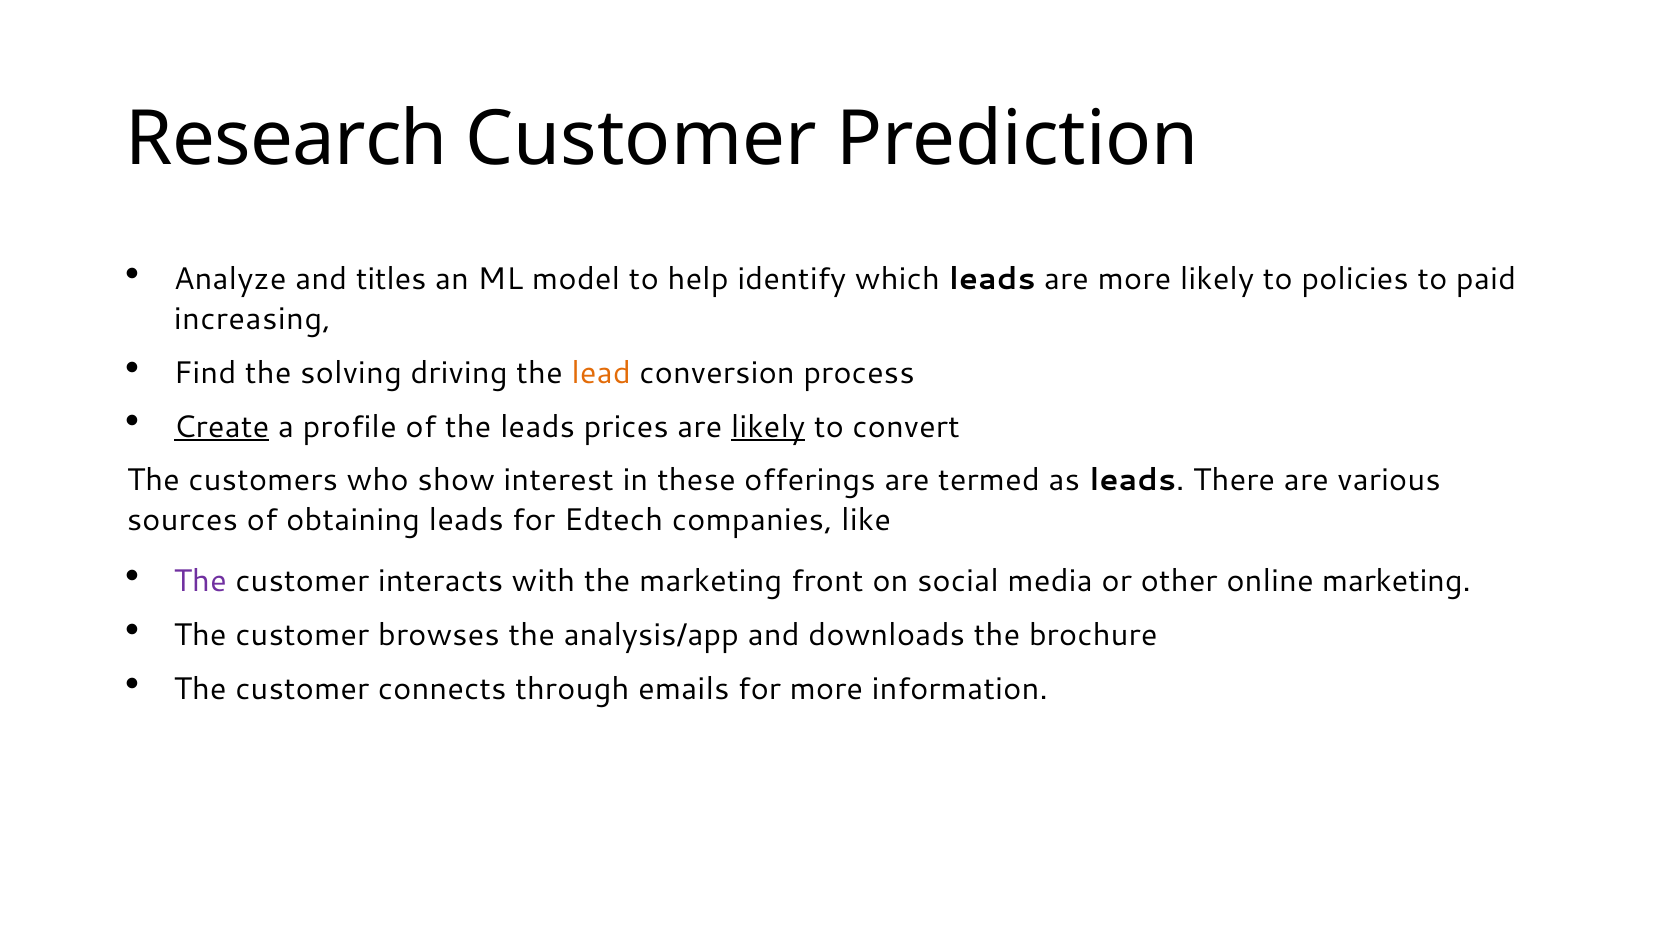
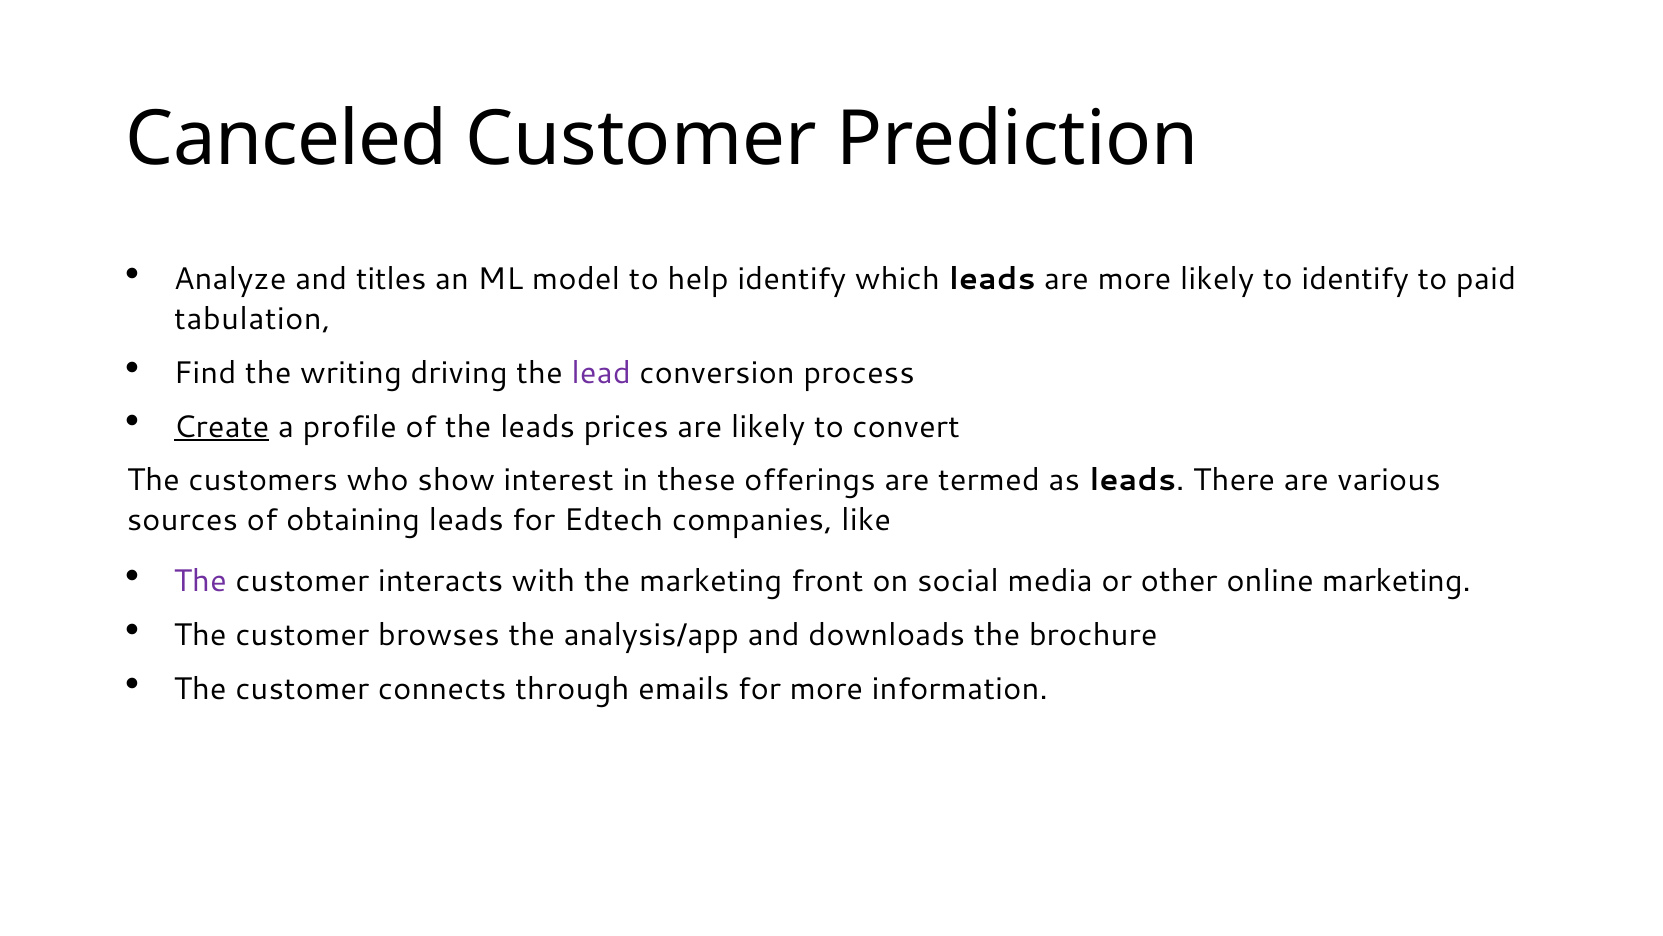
Research: Research -> Canceled (287, 140)
to policies: policies -> identify (1355, 279)
increasing: increasing -> tabulation (253, 319)
solving: solving -> writing (351, 373)
lead colour: orange -> purple (601, 373)
likely underline: present -> none (768, 426)
